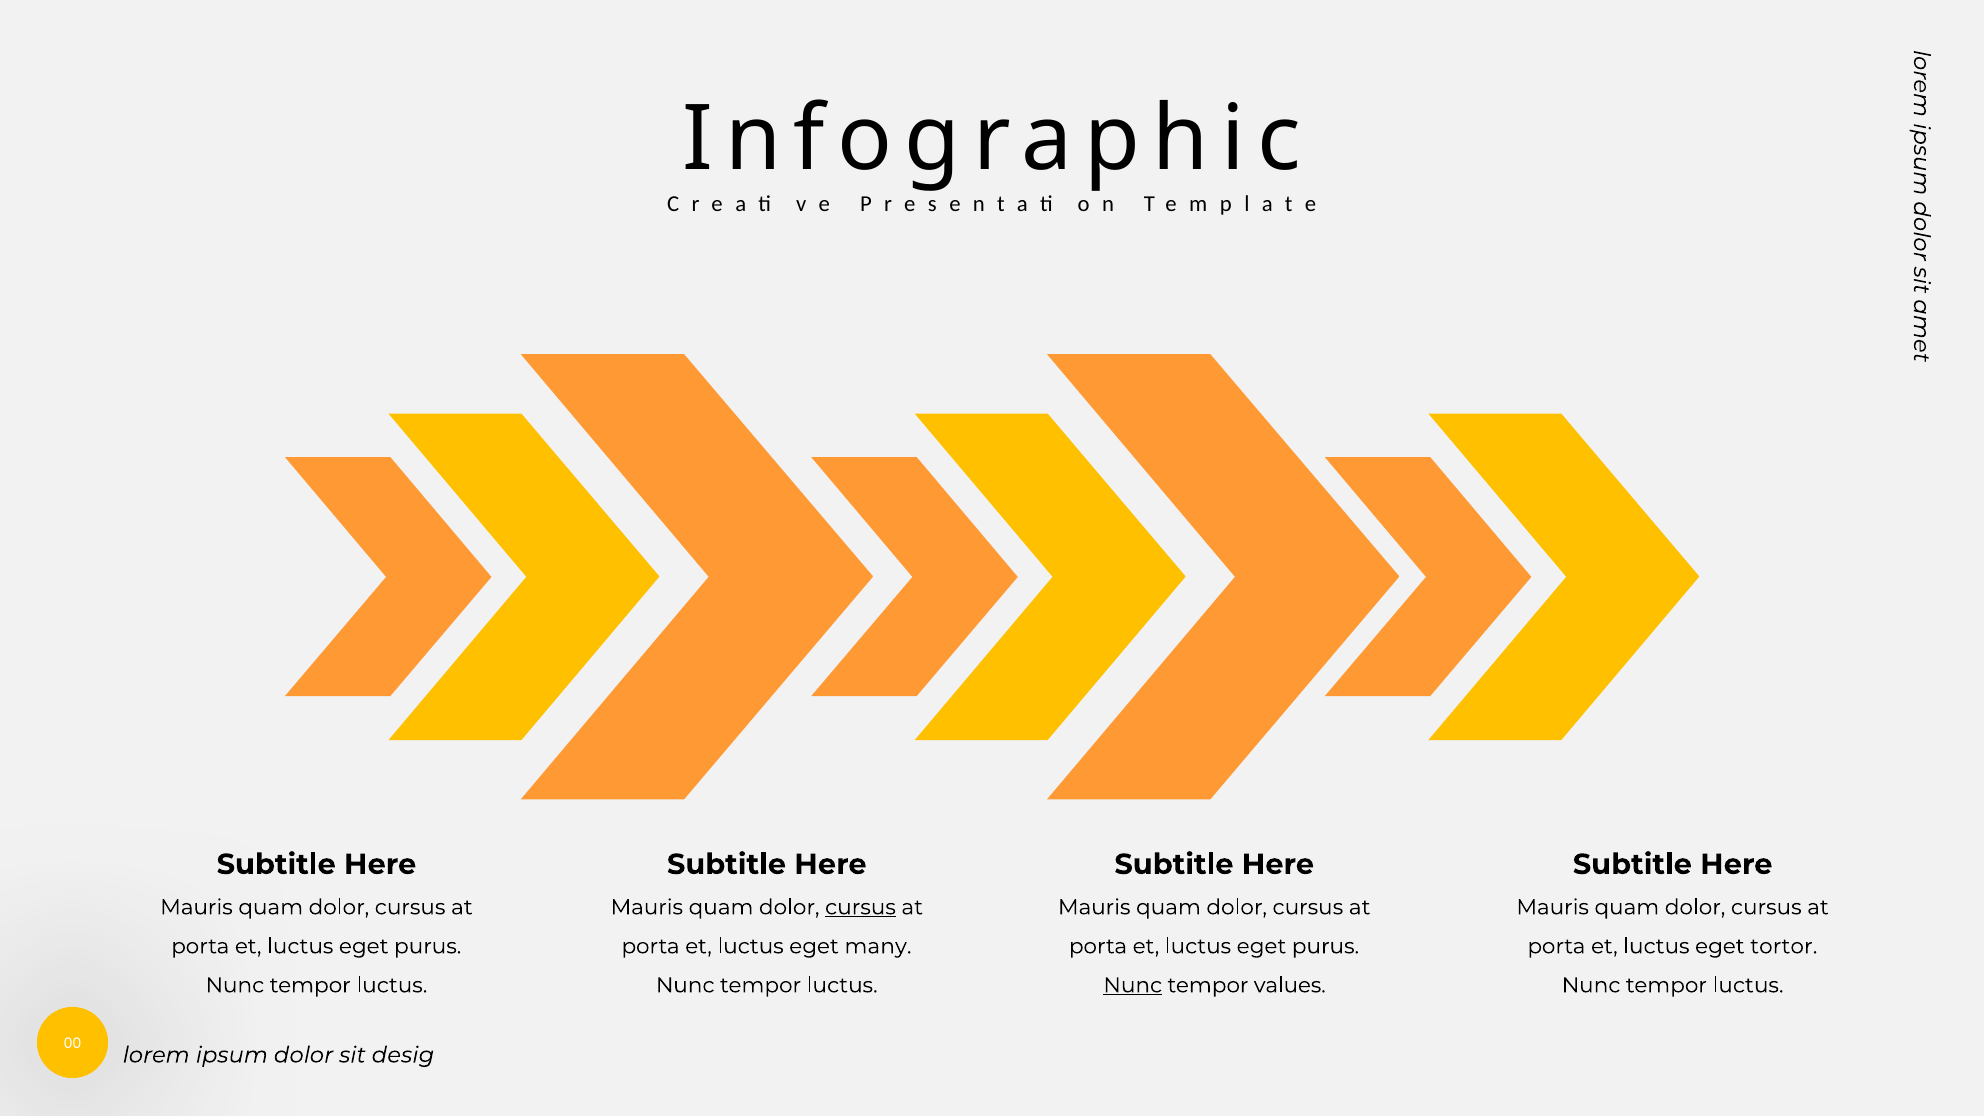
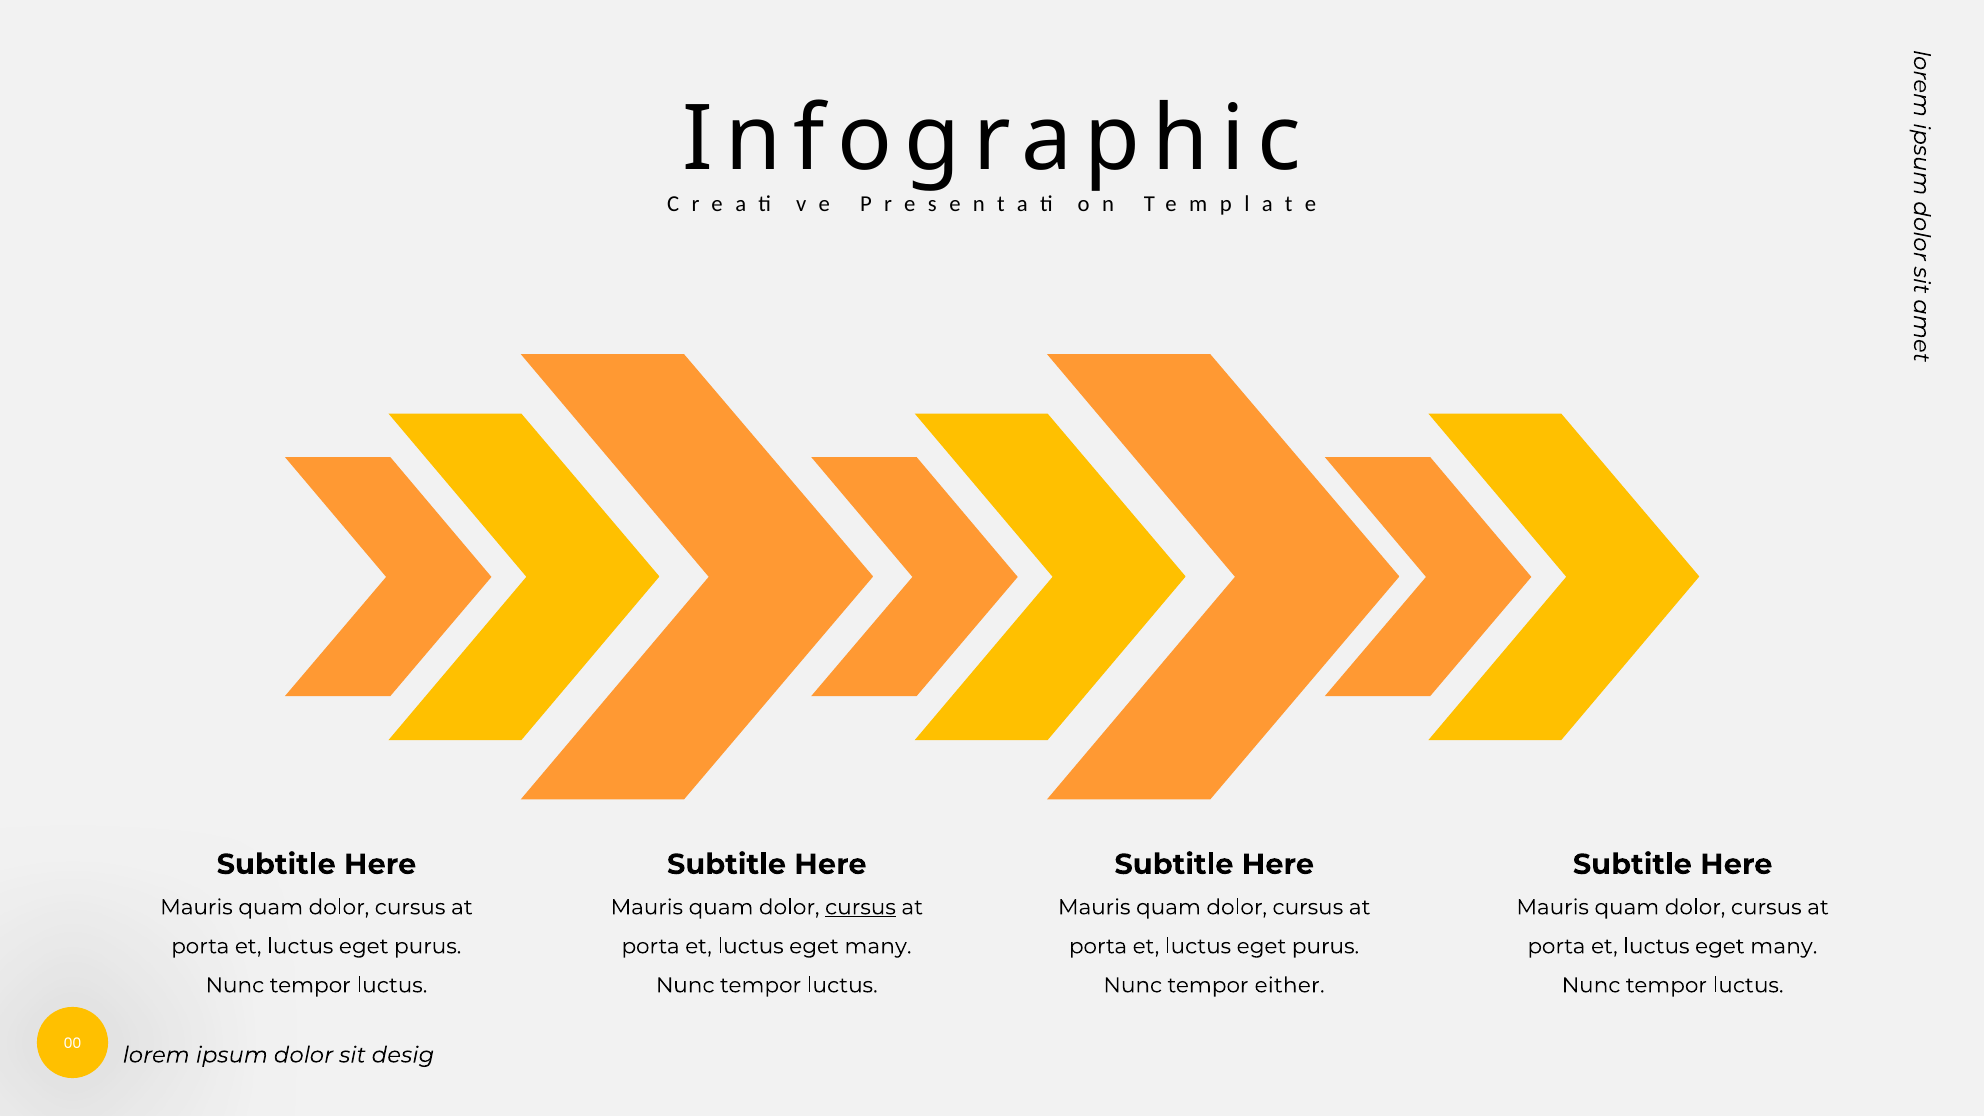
tortor: tortor -> many (1784, 946)
Nunc underline: present -> none (1133, 985)
values: values -> either (1290, 985)
